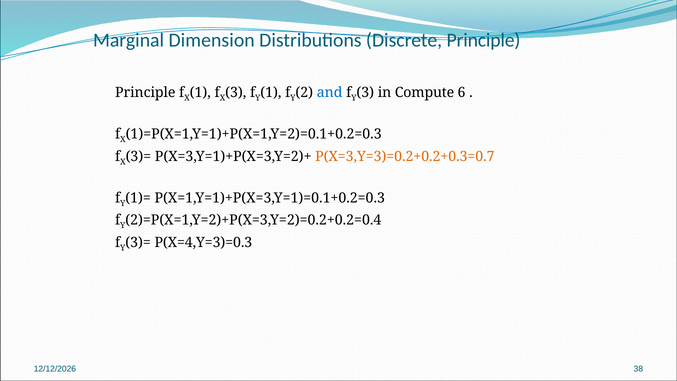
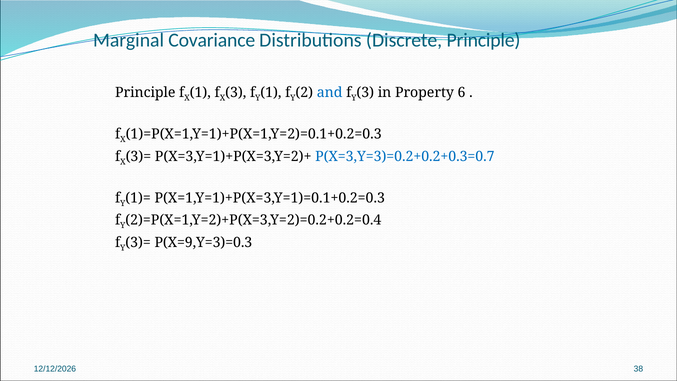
Dimension: Dimension -> Covariance (212, 40)
Compute: Compute -> Property (424, 92)
P(X=3,Y=3)=0.2+0.2+0.3=0.7 colour: orange -> blue (405, 156)
P(X=4,Y=3)=0.3: P(X=4,Y=3)=0.3 -> P(X=9,Y=3)=0.3 (203, 242)
